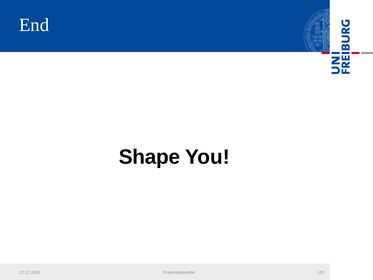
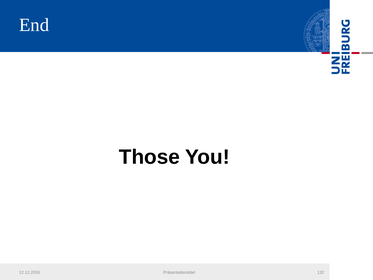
Shape: Shape -> Those (149, 157)
